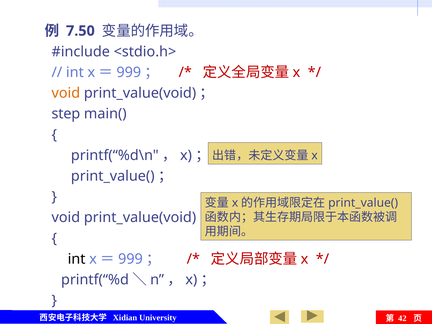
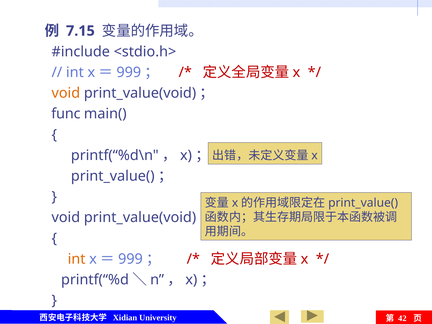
7.50: 7.50 -> 7.15 (80, 31)
step: step -> func (66, 114)
int colour: black -> orange (77, 259)
